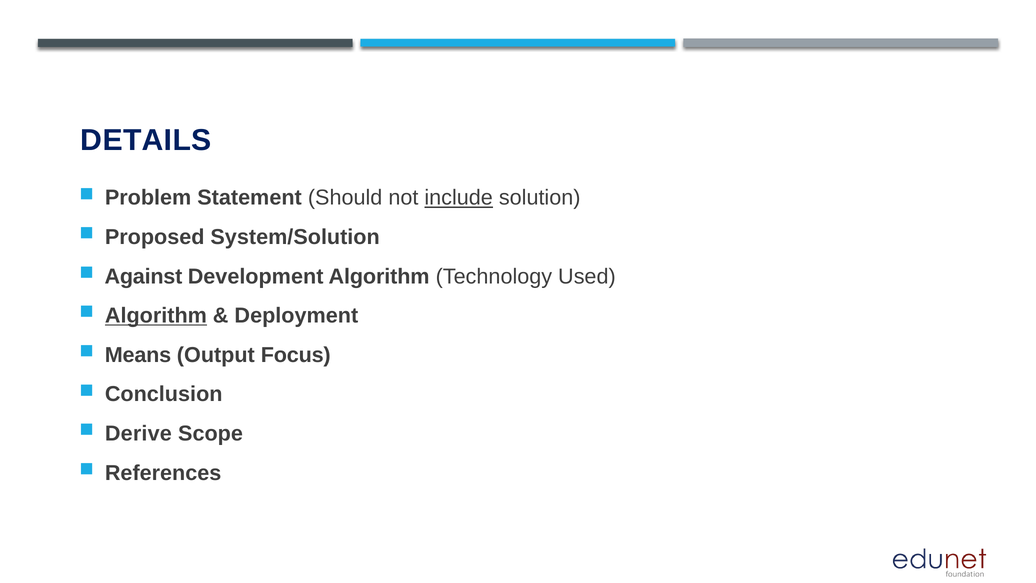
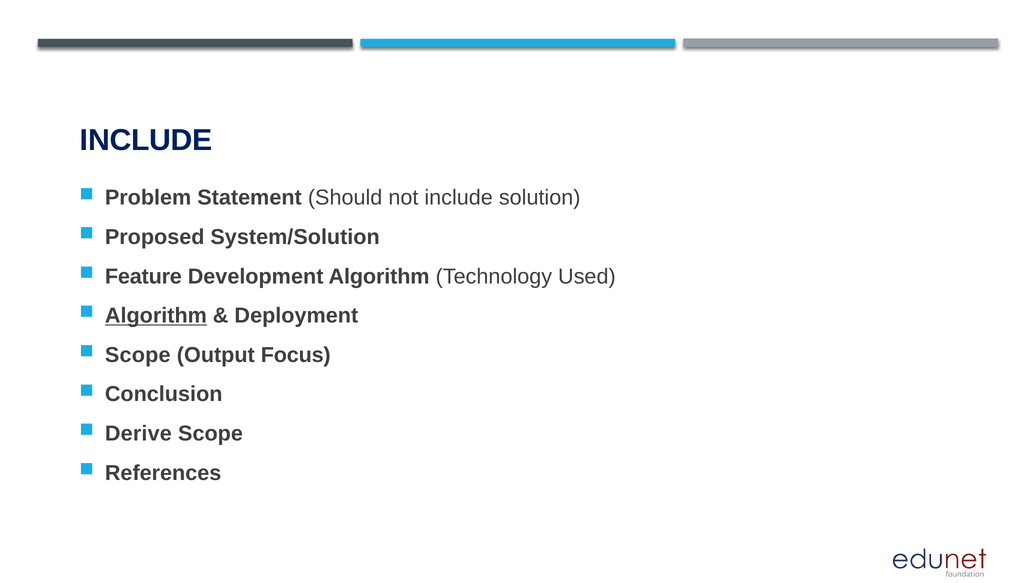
DETAILS: DETAILS -> INCLUDE (146, 140)
include underline: present -> none (459, 198)
Against: Against -> Feature (143, 276)
Means: Means -> Scope (138, 355)
